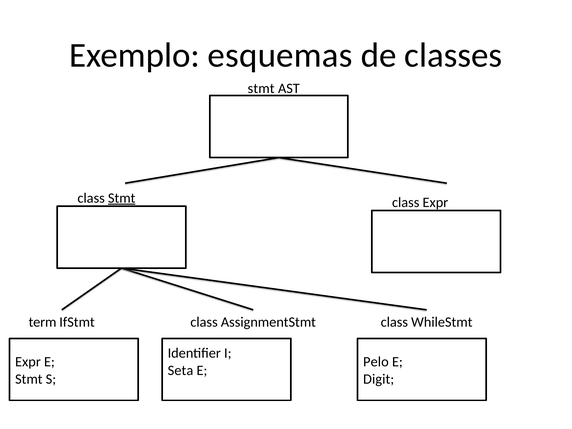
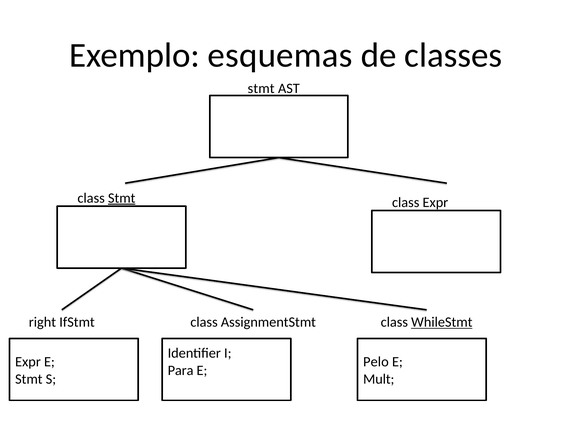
term: term -> right (42, 322)
WhileStmt underline: none -> present (442, 322)
Seta: Seta -> Para (181, 370)
Digit: Digit -> Mult (379, 379)
